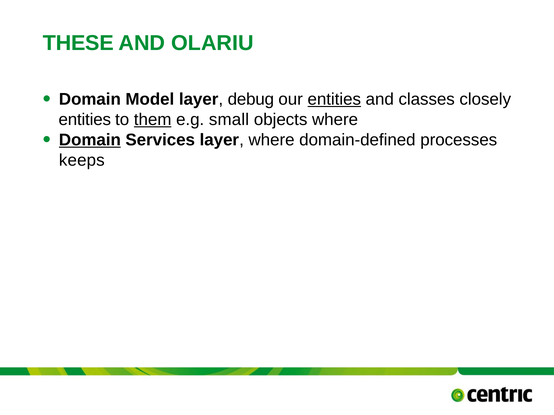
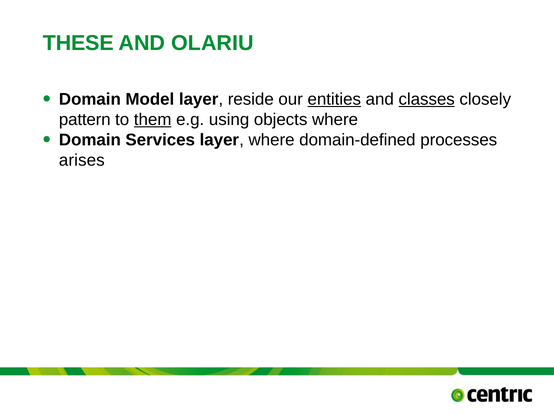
debug: debug -> reside (251, 99)
classes underline: none -> present (427, 99)
entities: entities -> pattern (85, 120)
small: small -> using (229, 120)
Domain underline: present -> none (90, 140)
keeps: keeps -> arises (82, 160)
